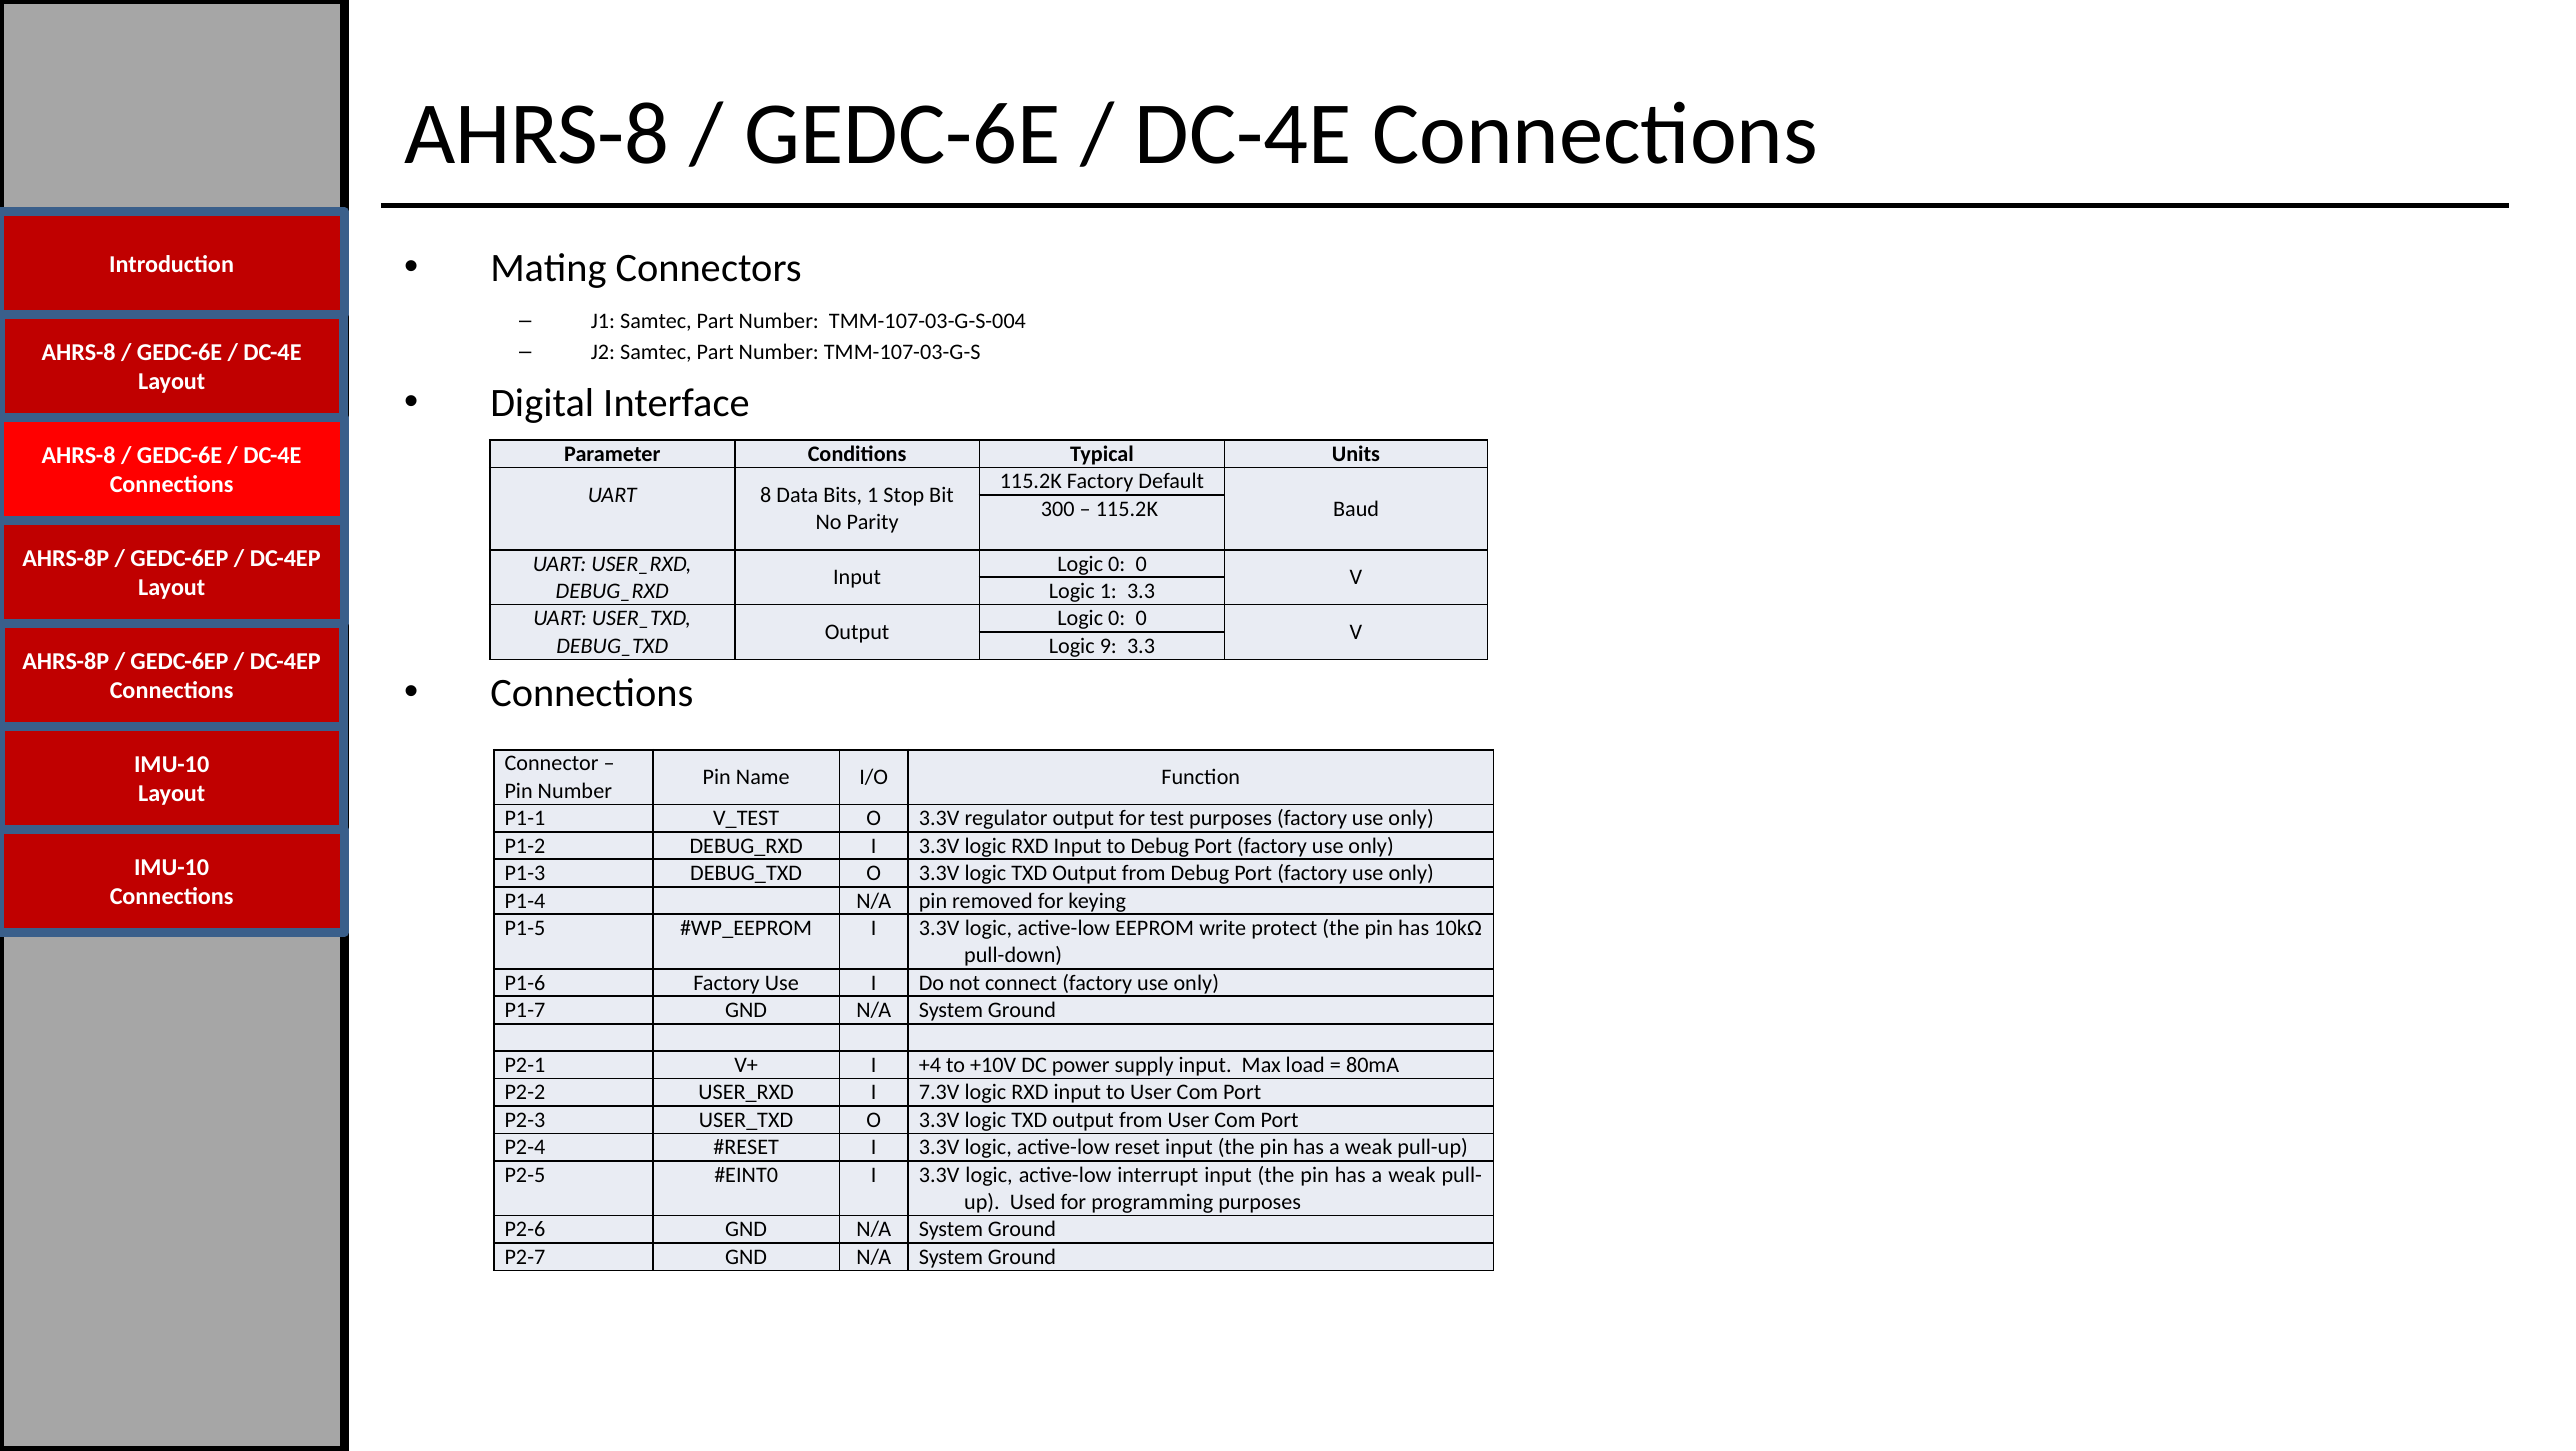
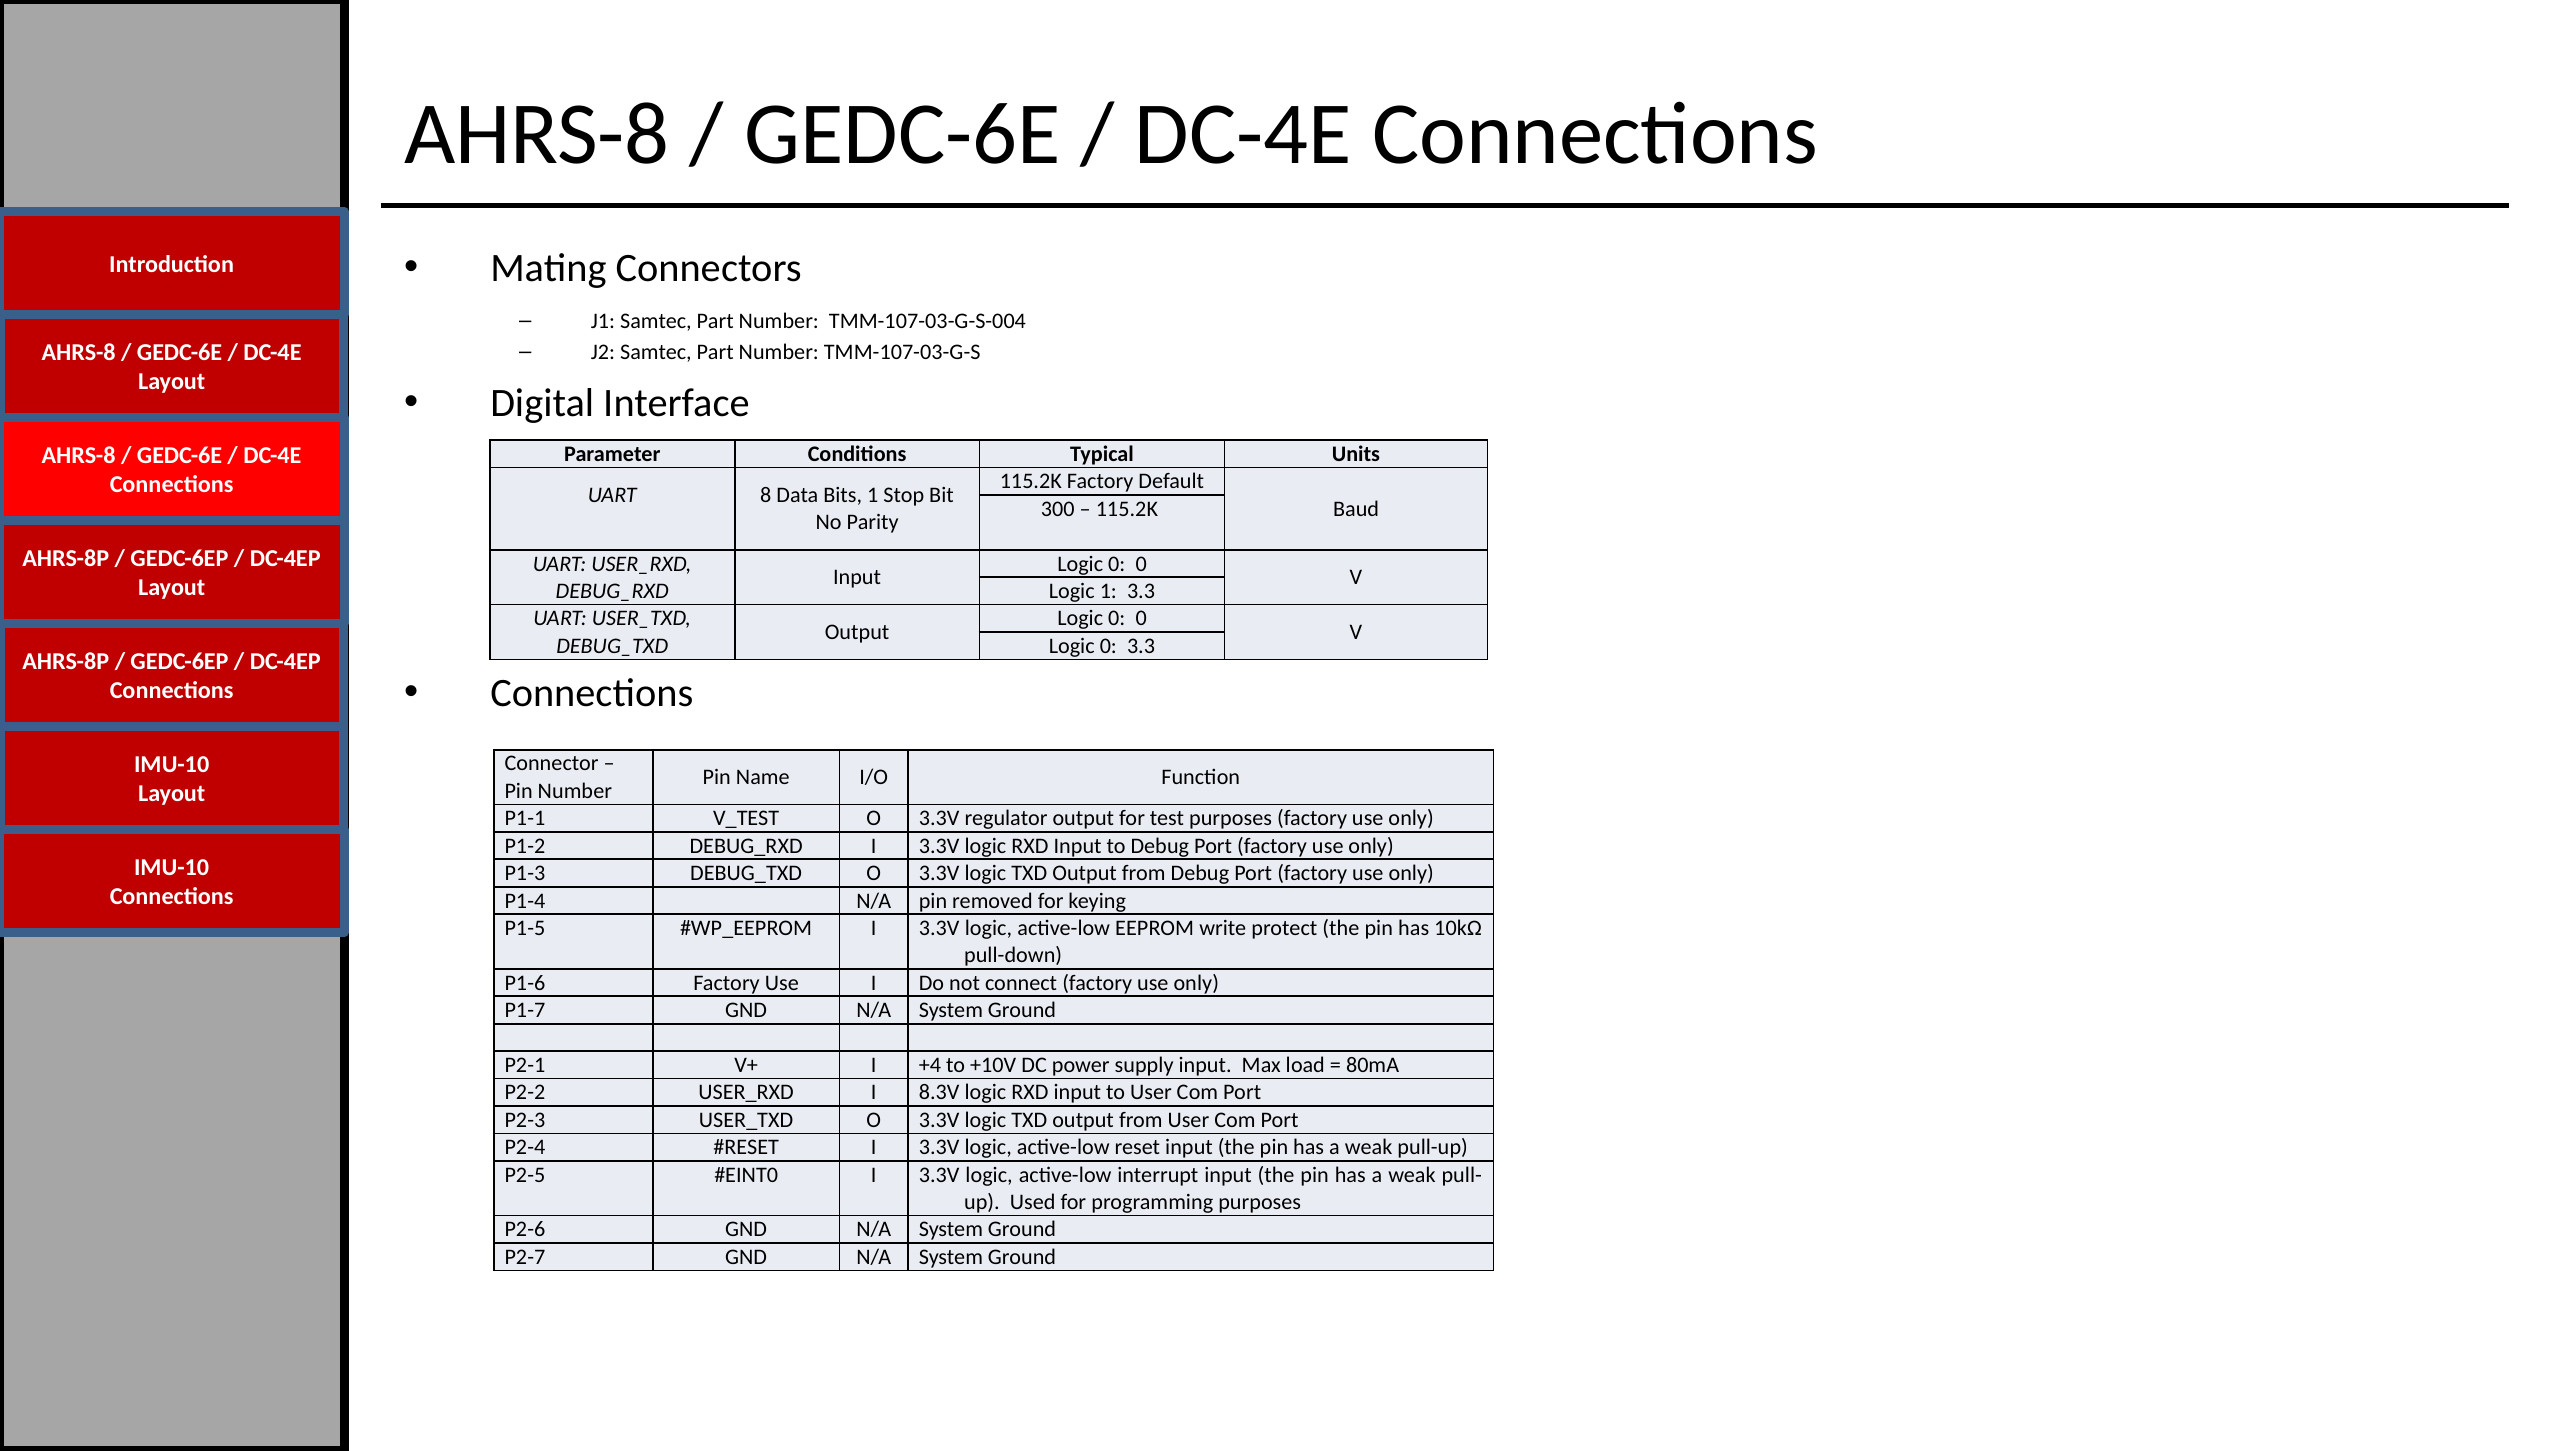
9: 9 -> 0 (1108, 646)
7.3V: 7.3V -> 8.3V (939, 1093)
